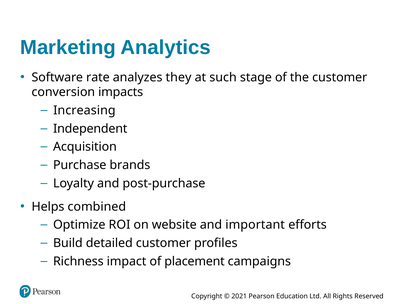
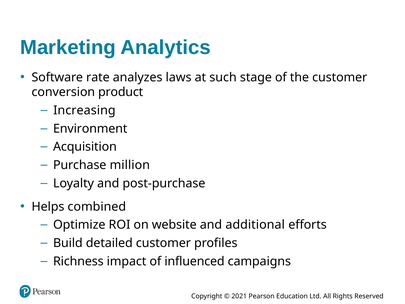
they: they -> laws (179, 77)
impacts: impacts -> product (121, 92)
Independent: Independent -> Environment (90, 129)
brands: brands -> million (130, 165)
important: important -> additional (255, 225)
placement: placement -> influenced (195, 261)
